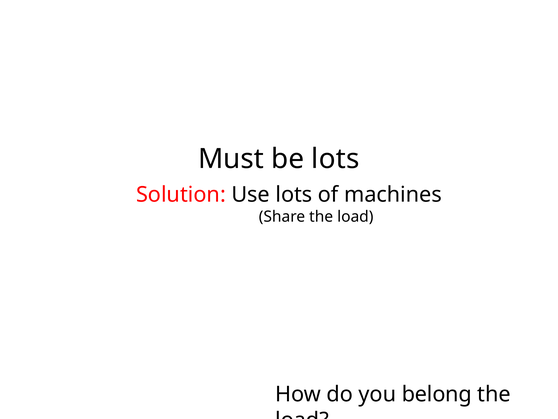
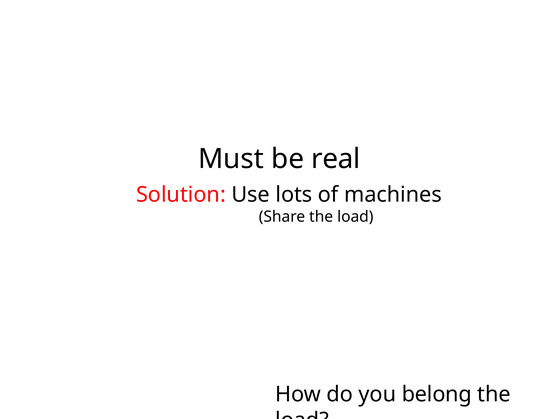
be lots: lots -> real (336, 159)
